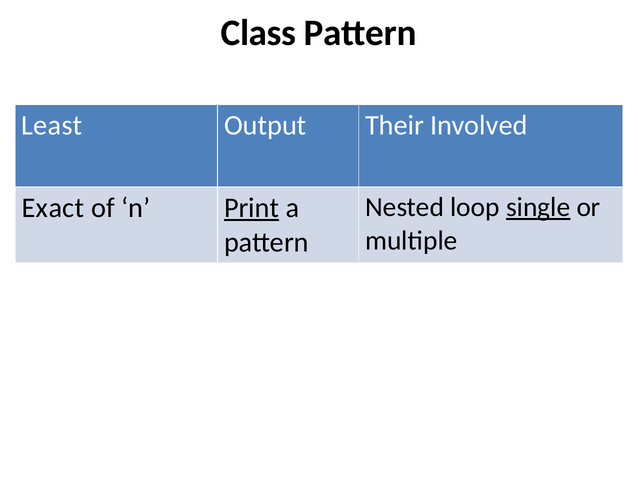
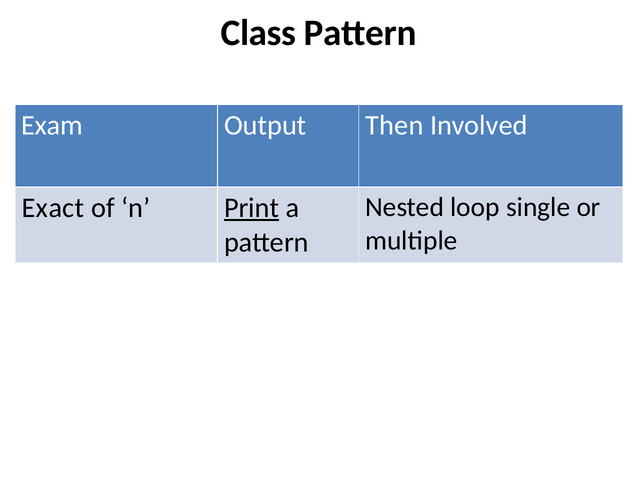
Least: Least -> Exam (52, 126)
Their: Their -> Then (394, 126)
single underline: present -> none (538, 207)
